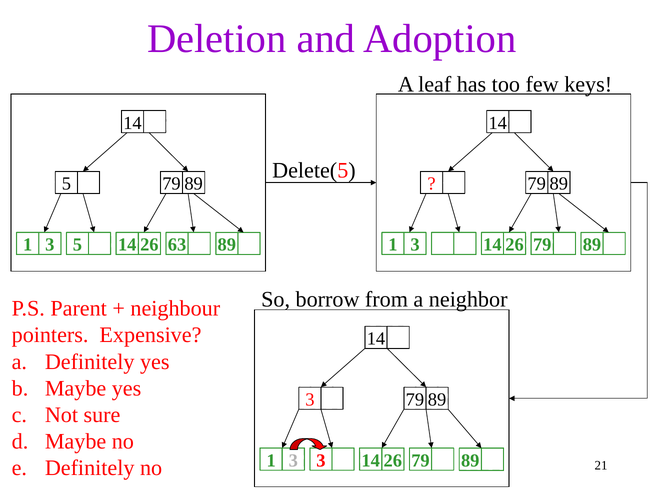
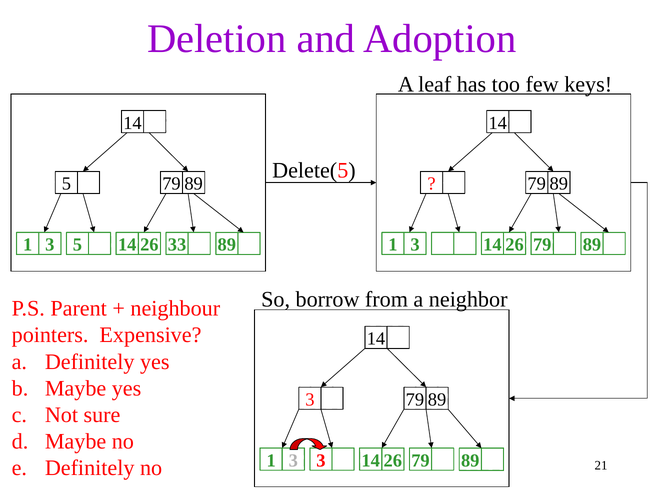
63: 63 -> 33 (177, 245)
